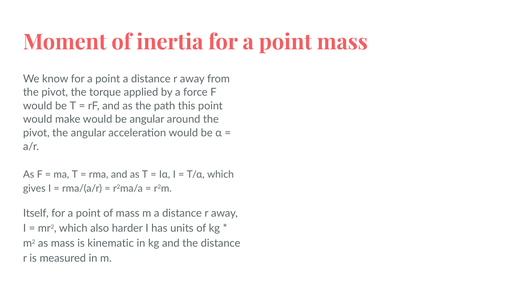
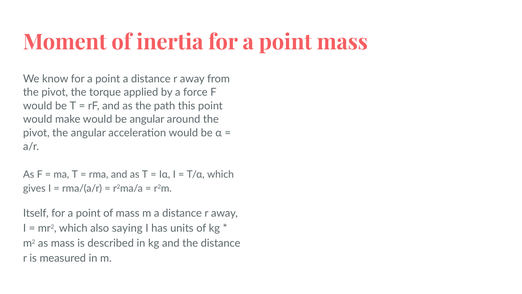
harder: harder -> saying (127, 228)
kinematic: kinematic -> described (111, 243)
